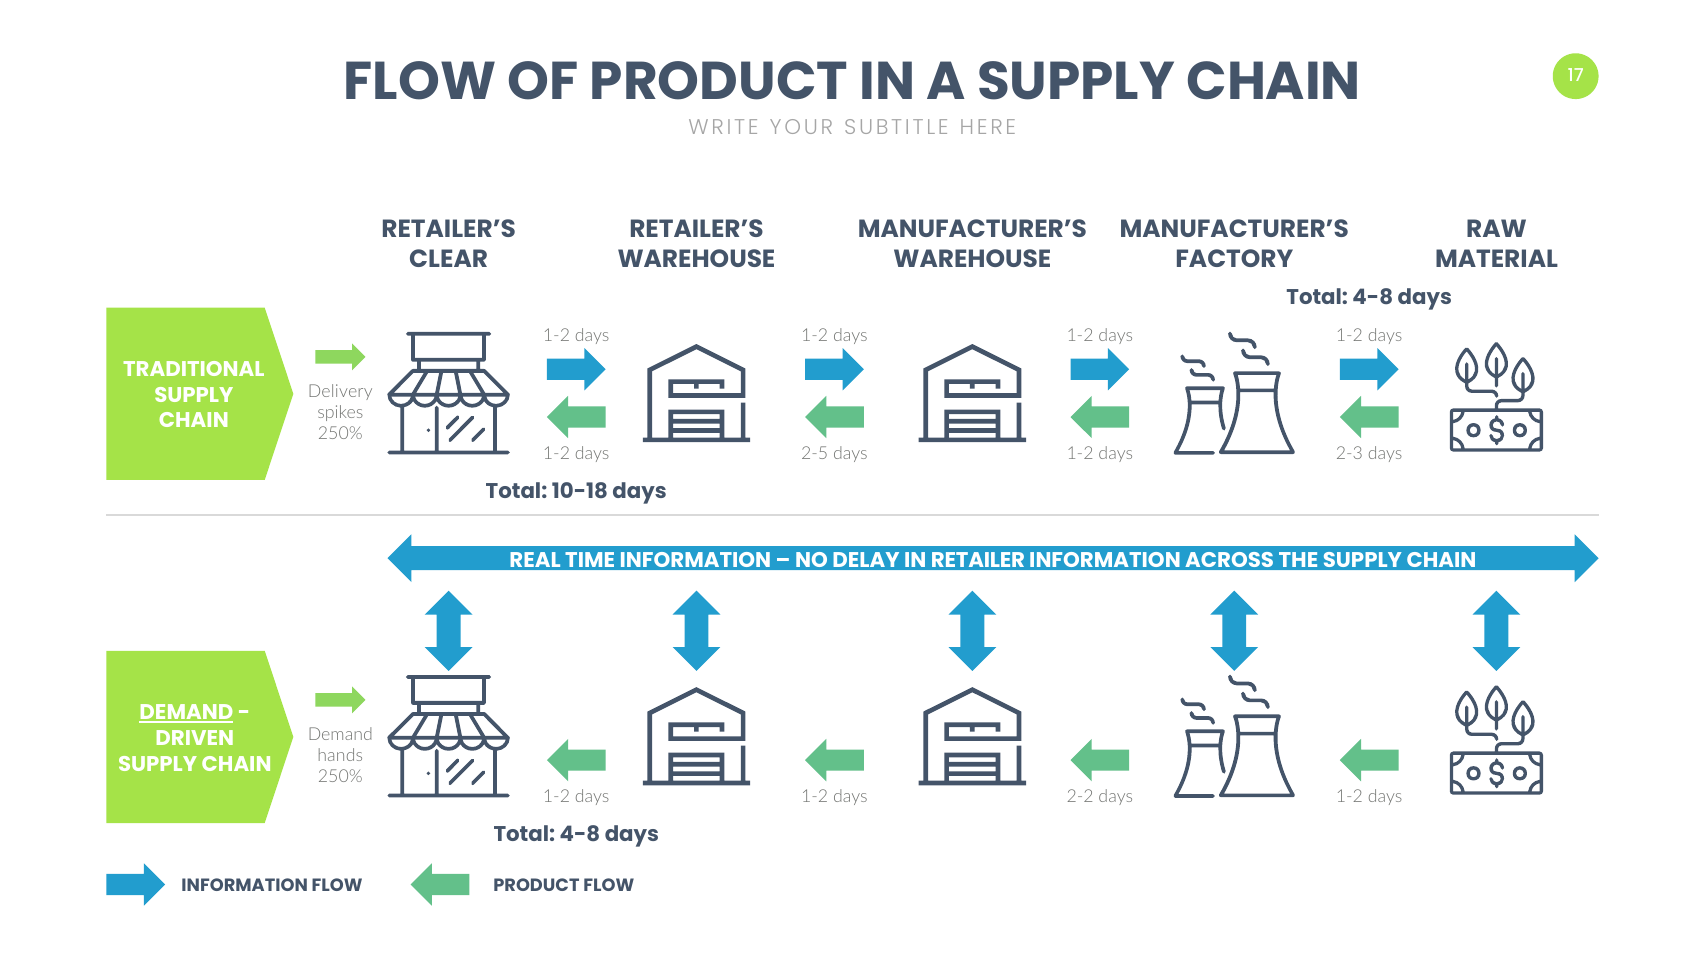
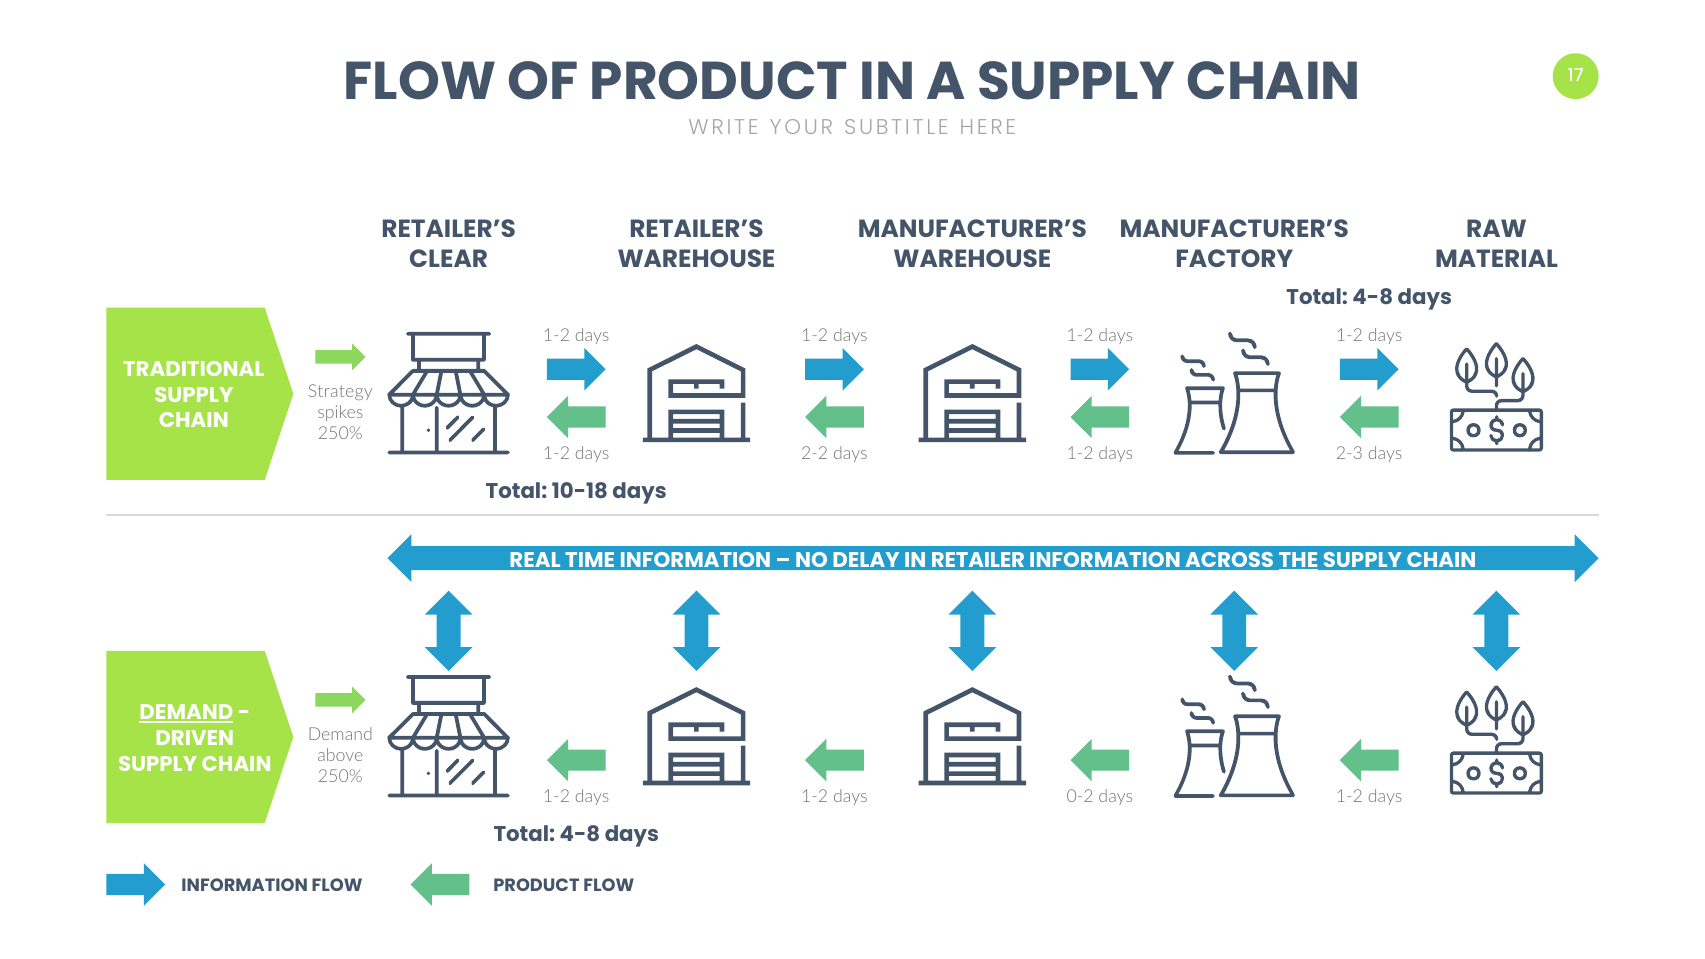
Delivery: Delivery -> Strategy (340, 391)
2-5: 2-5 -> 2-2 (815, 453)
THE underline: none -> present (1298, 561)
hands: hands -> above (340, 756)
2-2: 2-2 -> 0-2 (1080, 797)
